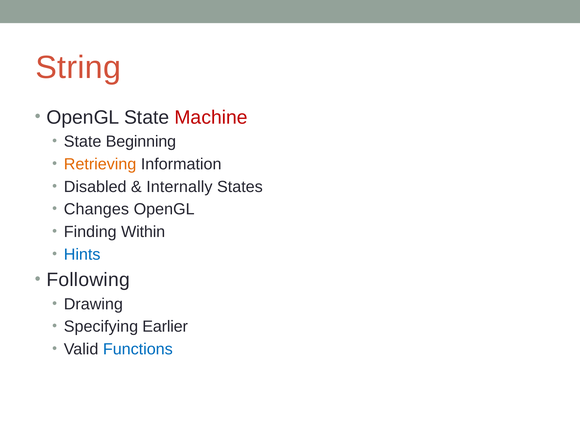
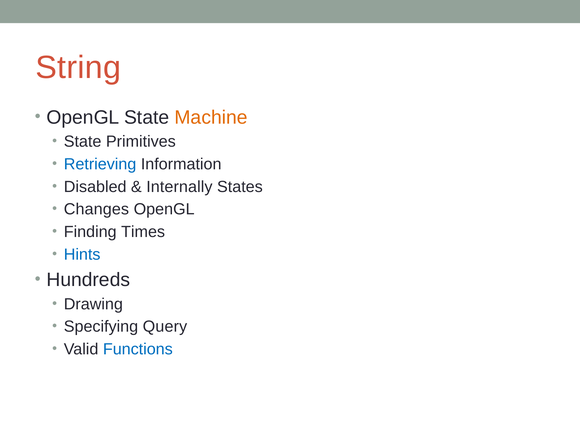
Machine colour: red -> orange (211, 117)
Beginning: Beginning -> Primitives (141, 142)
Retrieving colour: orange -> blue (100, 164)
Within: Within -> Times (143, 232)
Following: Following -> Hundreds (88, 280)
Earlier: Earlier -> Query (165, 327)
